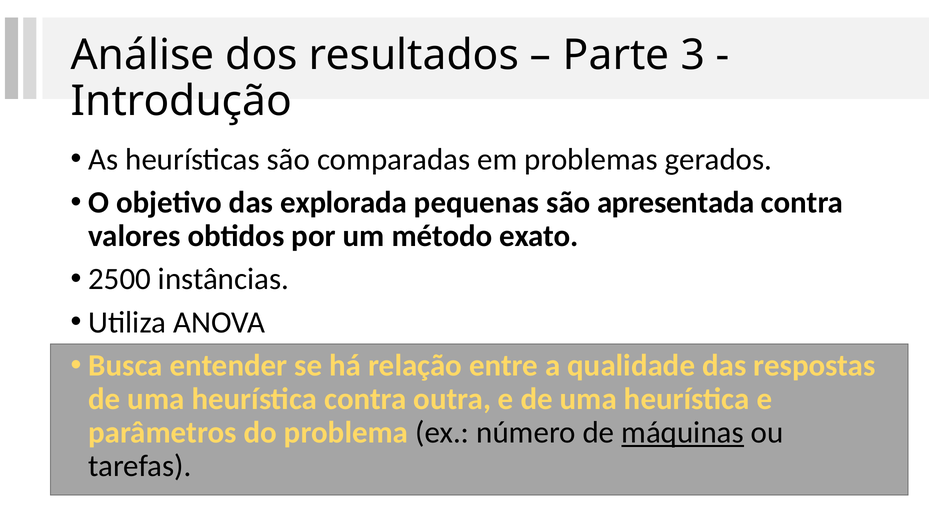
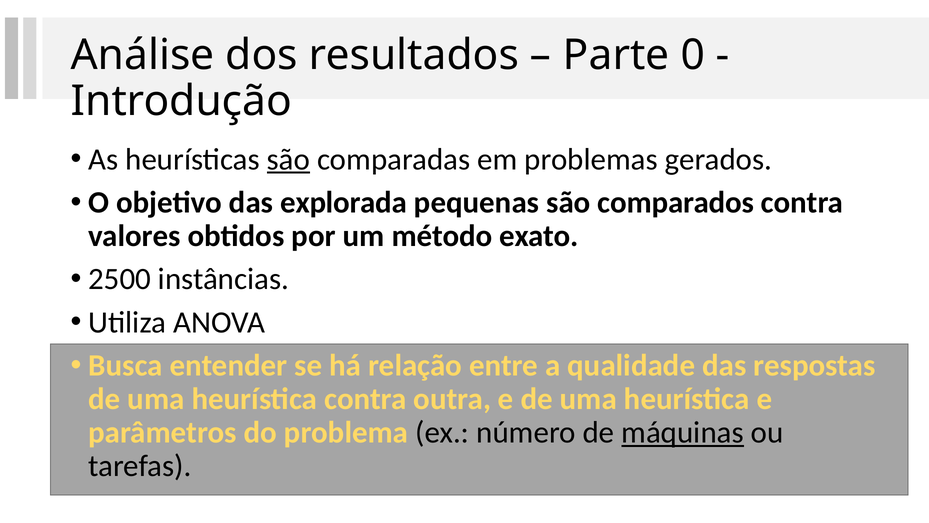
3: 3 -> 0 (693, 55)
são underline: none -> present (288, 159)
apresentada: apresentada -> comparados (676, 202)
